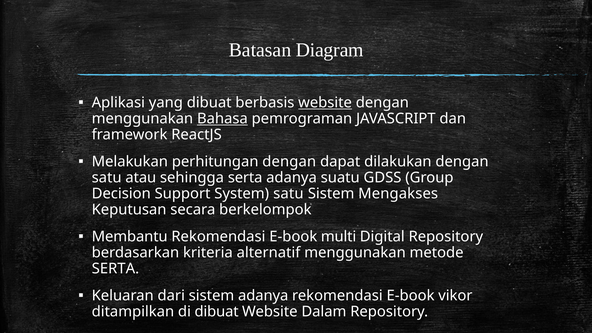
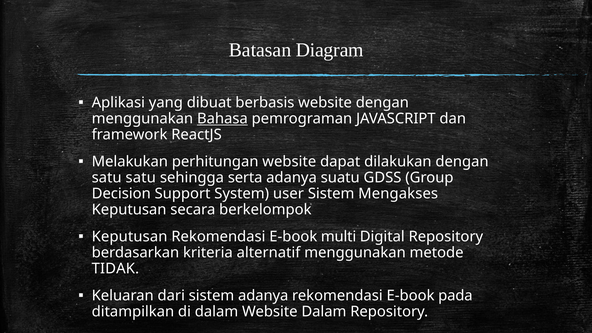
website underline: present -> none (325, 103)
perhitungan dengan: dengan -> website (289, 162)
satu atau: atau -> satu (141, 178)
System satu: satu -> user (288, 194)
Membantu: Membantu -> Keputusan (130, 237)
SERTA: SERTA -> TIDAK (115, 269)
vikor: vikor -> pada (455, 296)
di dibuat: dibuat -> dalam (216, 312)
